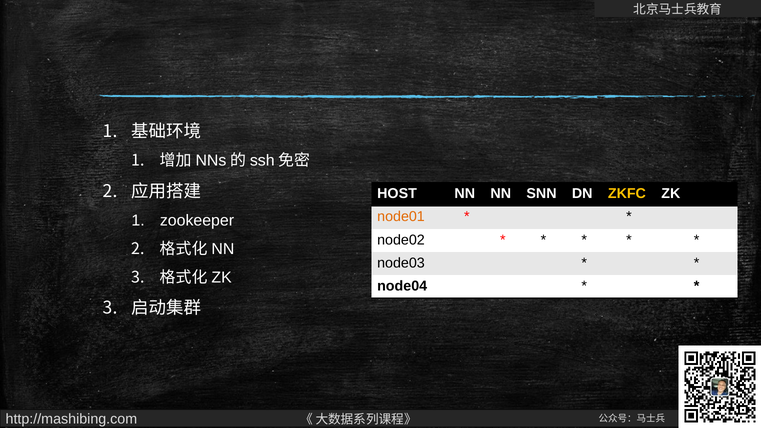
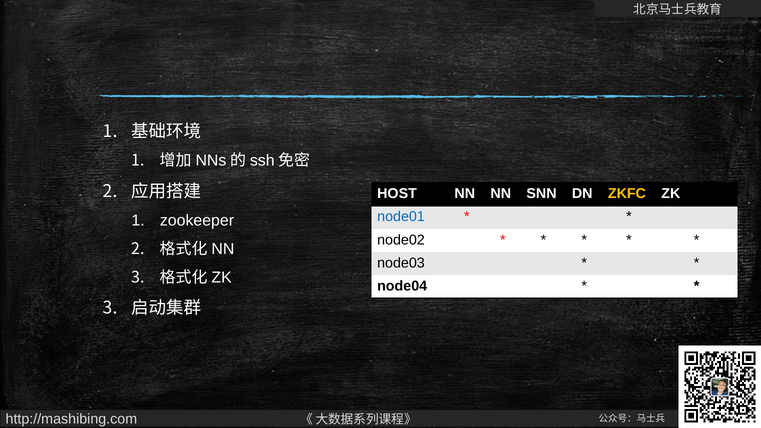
node01 colour: orange -> blue (401, 217)
